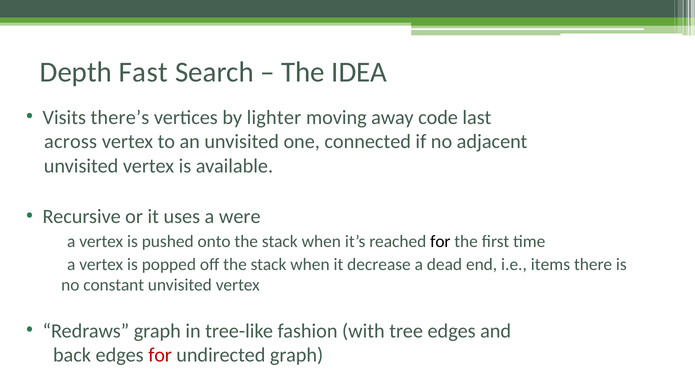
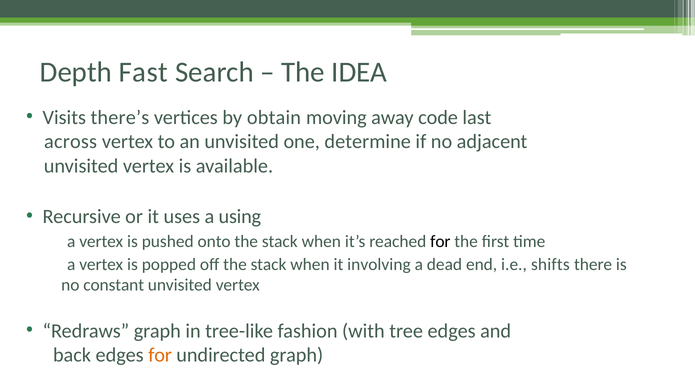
lighter: lighter -> obtain (274, 117)
connected: connected -> determine (368, 142)
were: were -> using (240, 217)
decrease: decrease -> involving (379, 264)
items: items -> shifts (550, 264)
for colour: red -> orange (160, 355)
